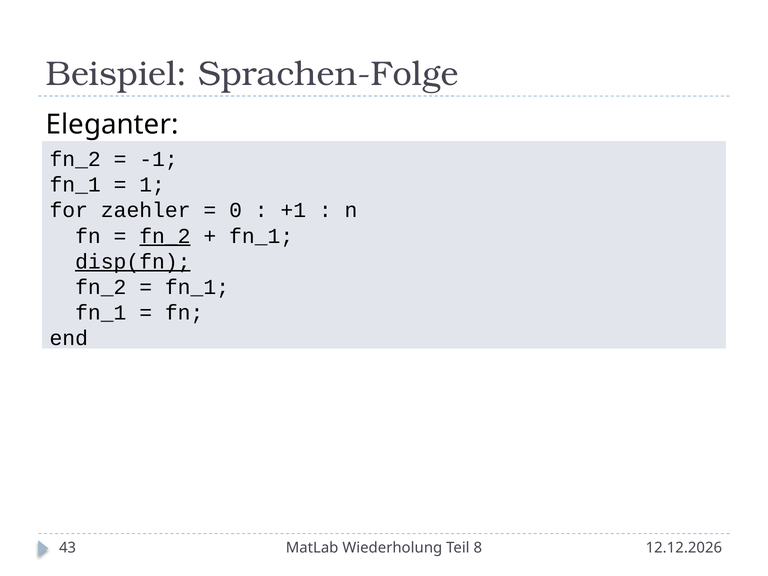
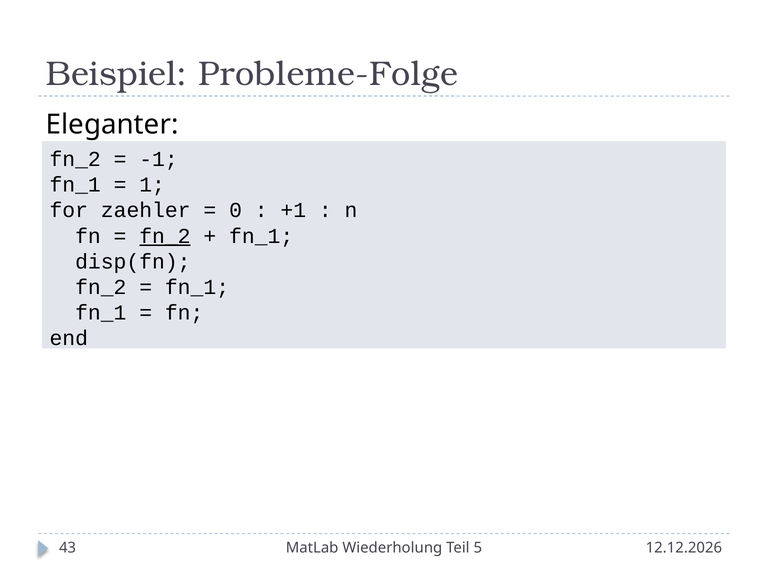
Sprachen-Folge: Sprachen-Folge -> Probleme-Folge (328, 74)
disp(fn underline: present -> none (133, 262)
8: 8 -> 5 (478, 548)
